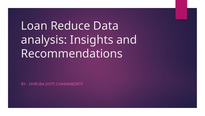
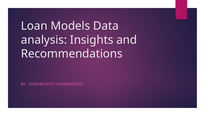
Reduce: Reduce -> Models (70, 26)
